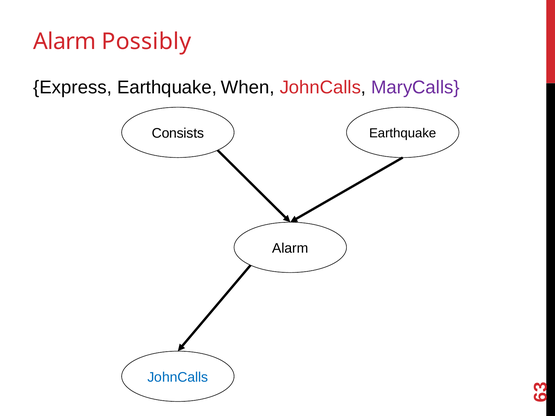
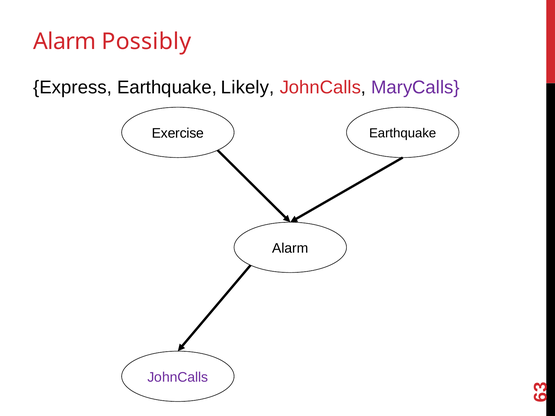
When: When -> Likely (248, 87)
Consists: Consists -> Exercise (178, 133)
JohnCalls colour: blue -> purple (178, 377)
